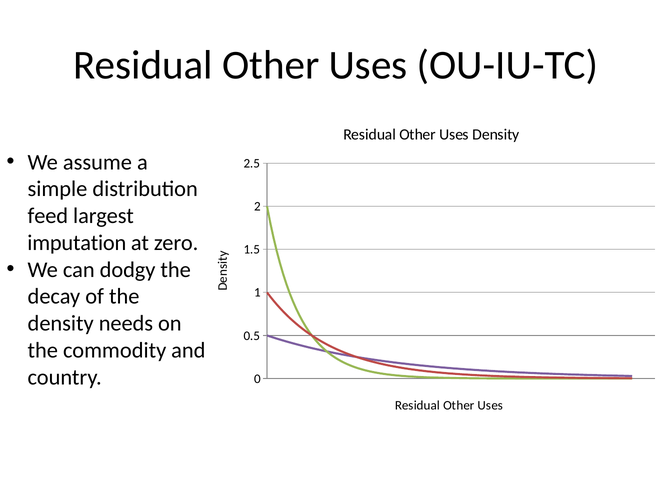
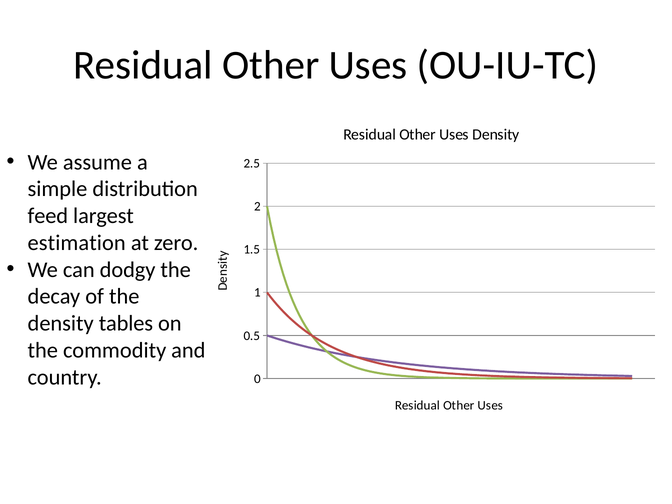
imputation: imputation -> estimation (77, 243)
needs: needs -> tables (126, 323)
